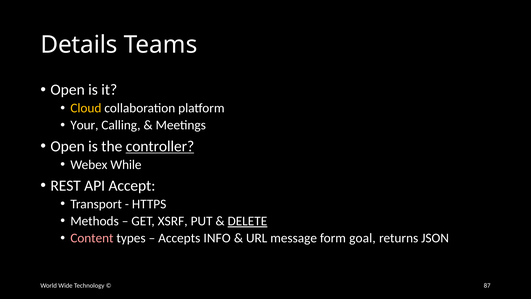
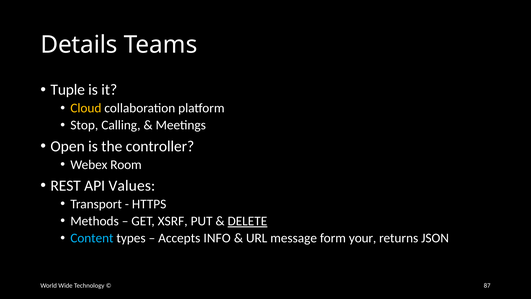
Open: Open -> Tuple (68, 90)
Your: Your -> Stop (84, 125)
controller underline: present -> none (160, 146)
While: While -> Room (126, 164)
Accept: Accept -> Values (132, 185)
Content colour: pink -> light blue (92, 238)
goal: goal -> your (363, 238)
